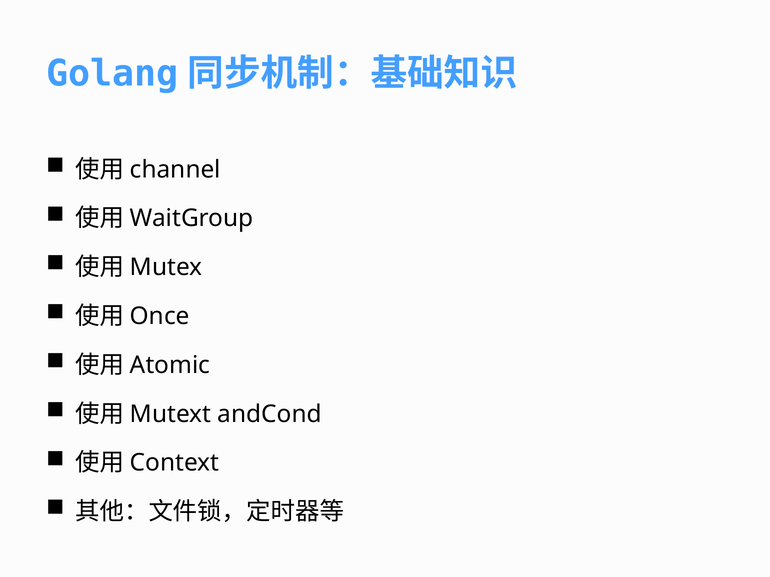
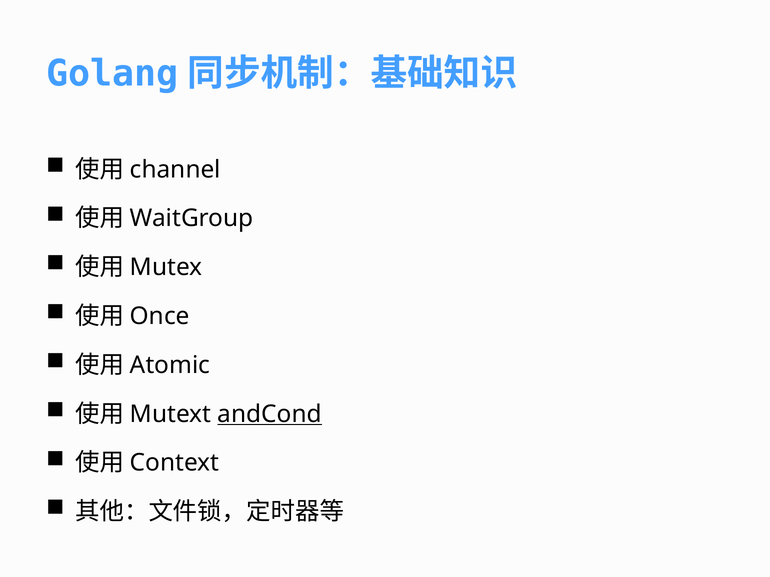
andCond underline: none -> present (270, 414)
